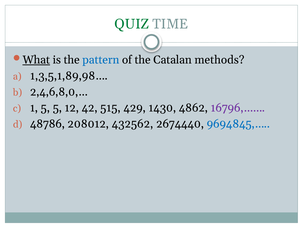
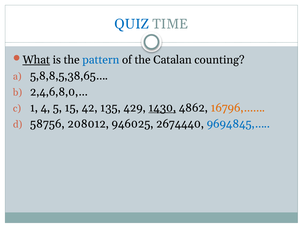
QUIZ colour: green -> blue (132, 24)
methods: methods -> counting (219, 60)
1,3,5,1,89,98…: 1,3,5,1,89,98… -> 5,8,8,5,38,65… (69, 76)
1 5: 5 -> 4 (45, 107)
12: 12 -> 15 (72, 107)
515: 515 -> 135 (110, 107)
1430 underline: none -> present (162, 107)
16796,…… colour: purple -> orange (238, 107)
48786: 48786 -> 58756 (47, 123)
432562: 432562 -> 946025 (132, 123)
